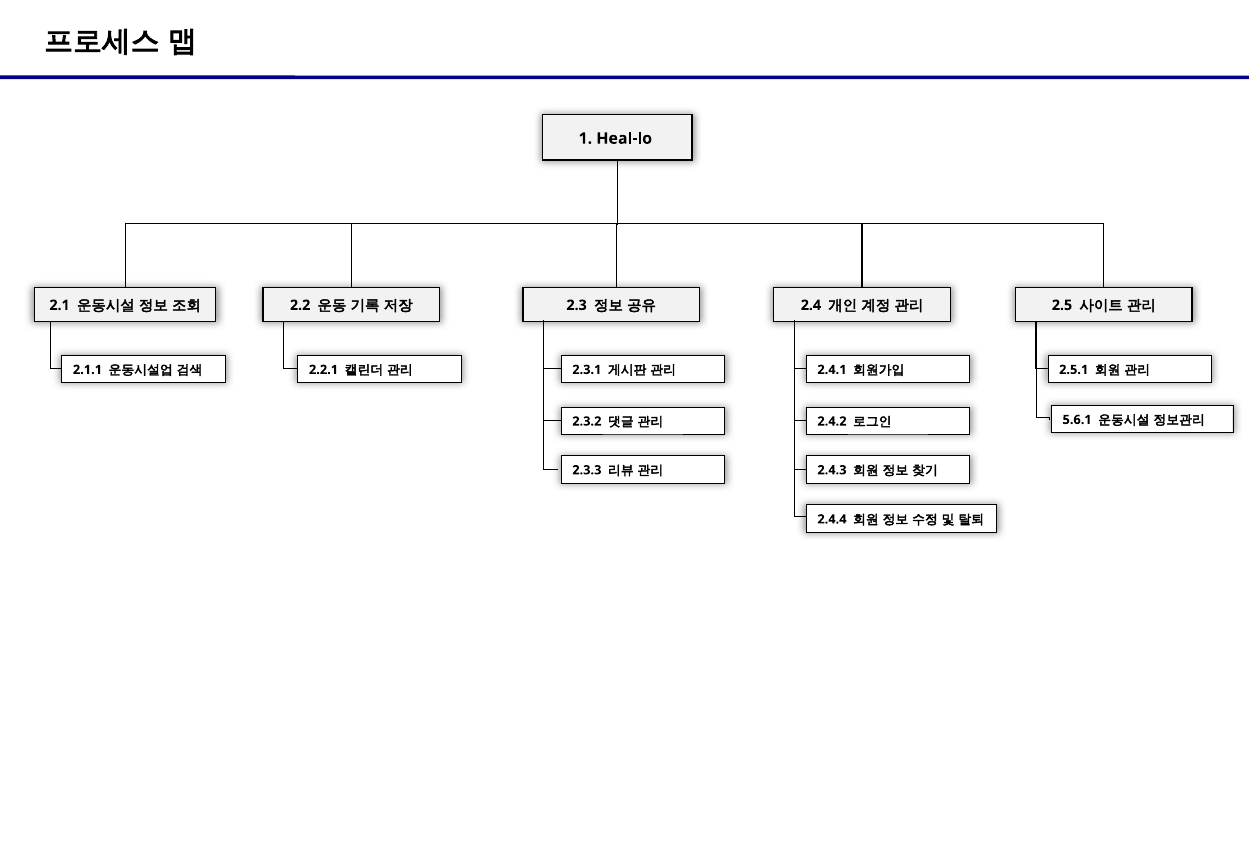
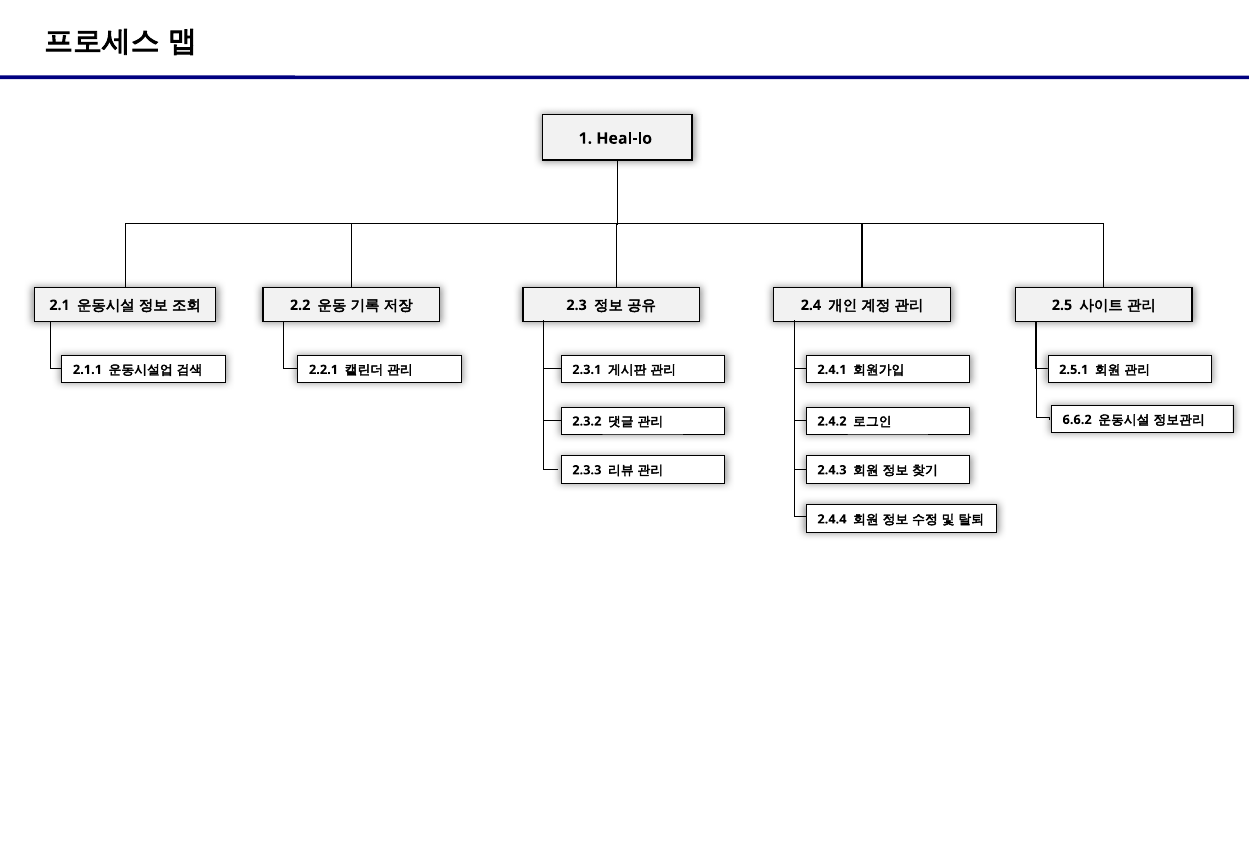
5.6.1: 5.6.1 -> 6.6.2 (1077, 420)
